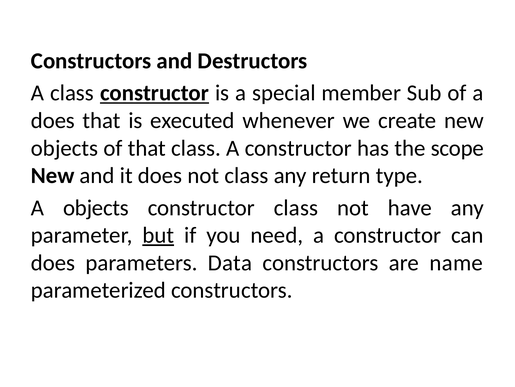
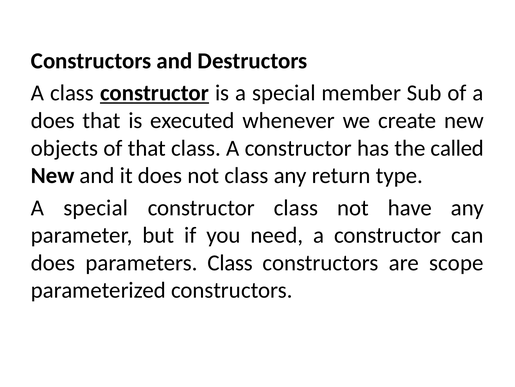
scope: scope -> called (457, 148)
objects: objects -> special (96, 207)
but underline: present -> none (158, 235)
parameters Data: Data -> Class (230, 262)
name: name -> scope (456, 262)
